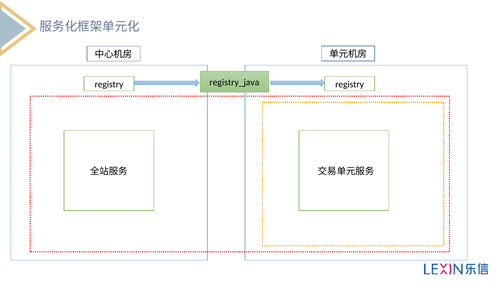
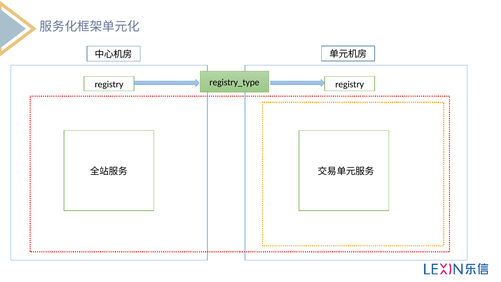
registry_java: registry_java -> registry_type (234, 82)
